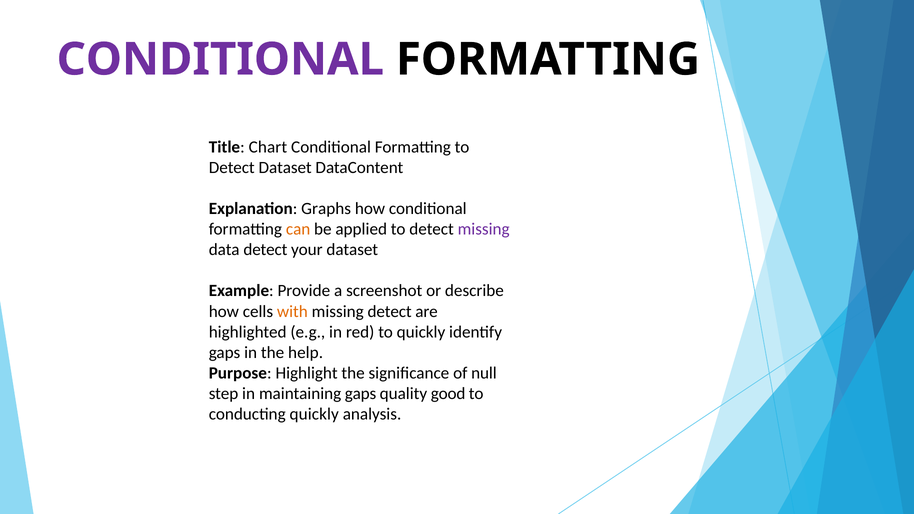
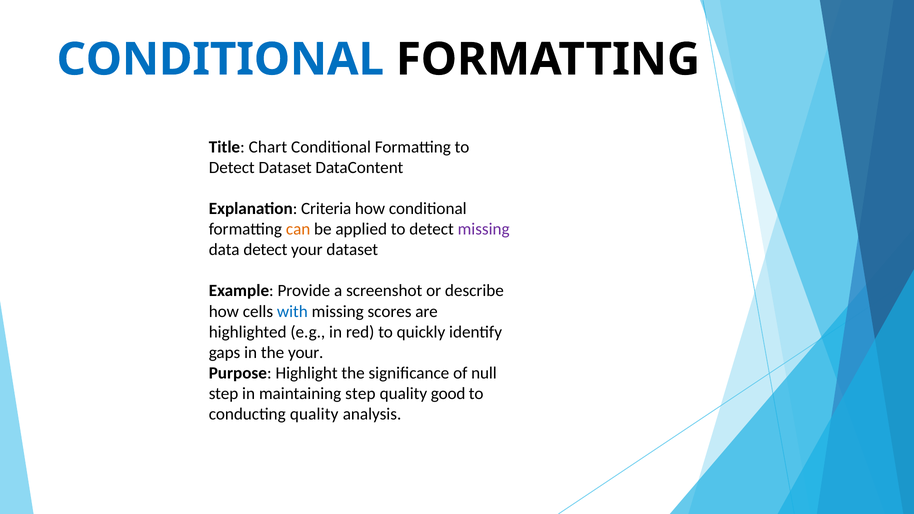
CONDITIONAL colour: purple -> blue (220, 60)
Graphs: Graphs -> Criteria (326, 209)
with colour: orange -> blue (292, 311)
missing detect: detect -> scores (390, 311)
the help: help -> your (306, 353)
maintaining gaps: gaps -> step (360, 394)
conducting quickly: quickly -> quality (314, 414)
